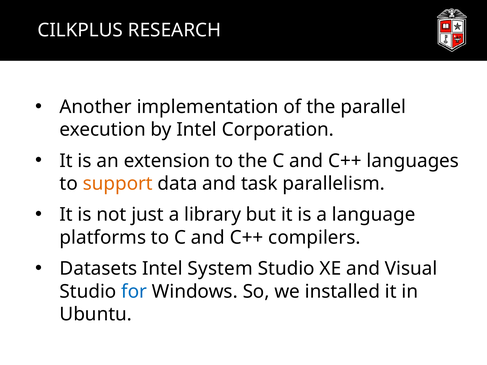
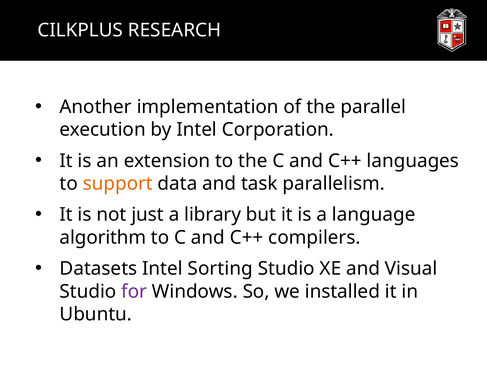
platforms: platforms -> algorithm (103, 238)
System: System -> Sorting (220, 269)
for colour: blue -> purple (134, 292)
